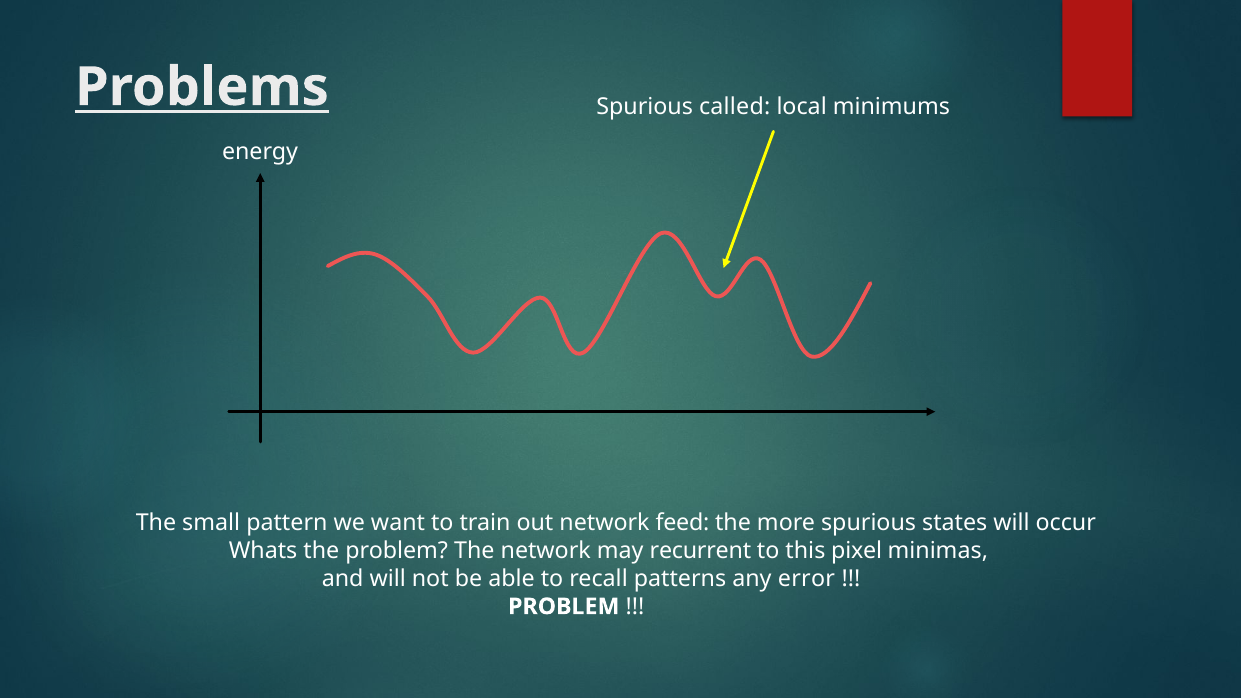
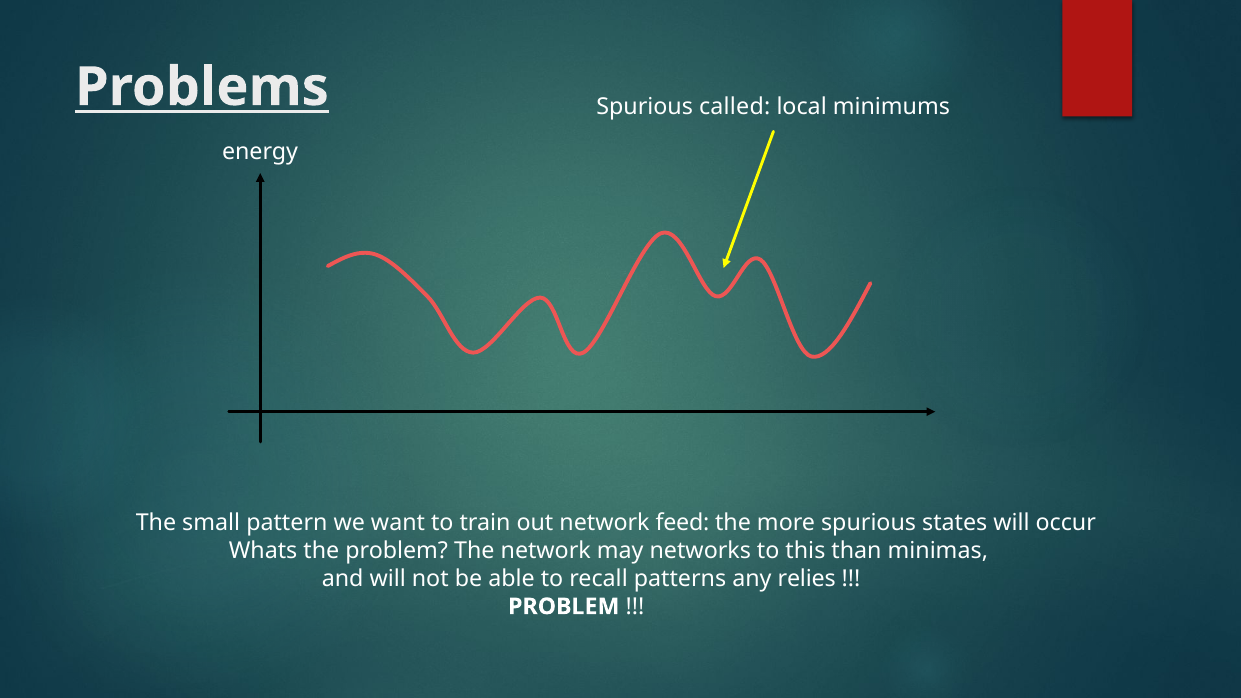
recurrent: recurrent -> networks (700, 551)
pixel: pixel -> than (857, 551)
error: error -> relies (807, 579)
